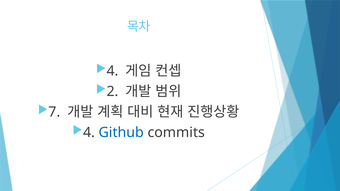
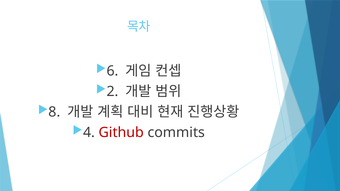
4: 4 -> 6 (112, 71)
7: 7 -> 8 (54, 112)
Github colour: blue -> red (121, 133)
